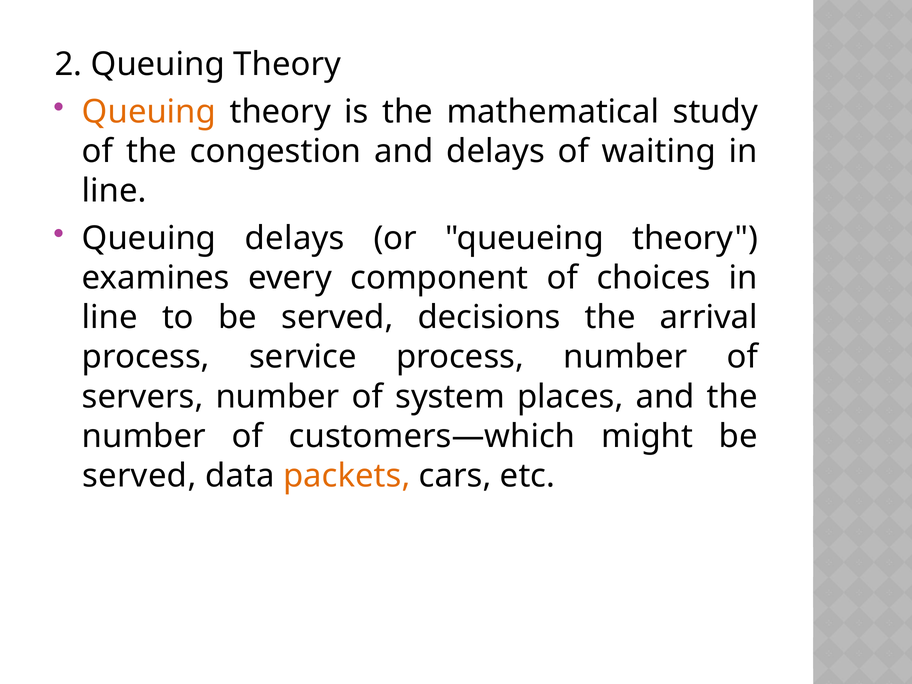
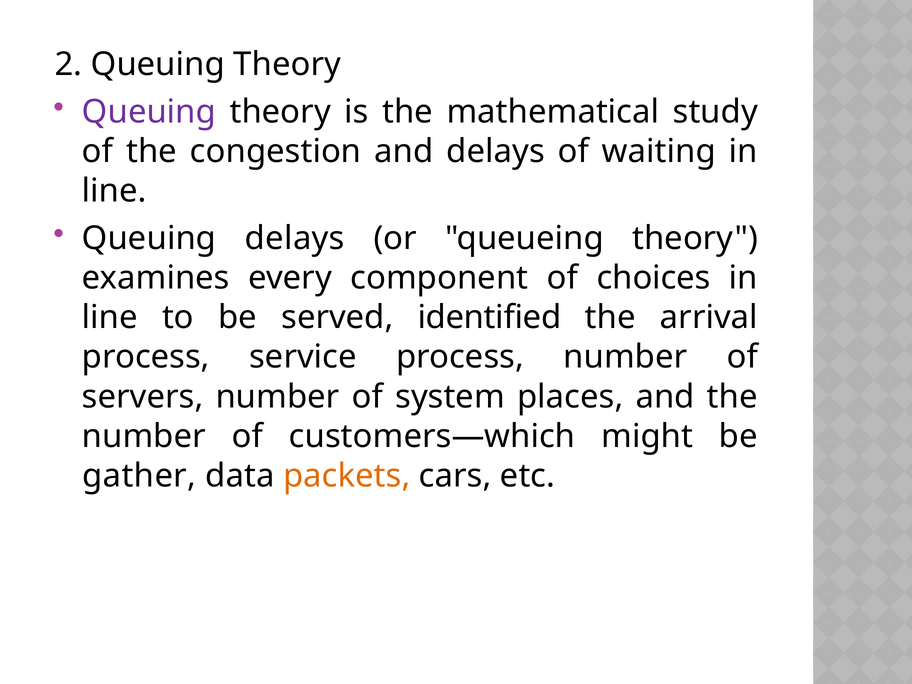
Queuing colour: orange -> purple (149, 112)
decisions: decisions -> identified (489, 317)
served: served -> gather (139, 476)
